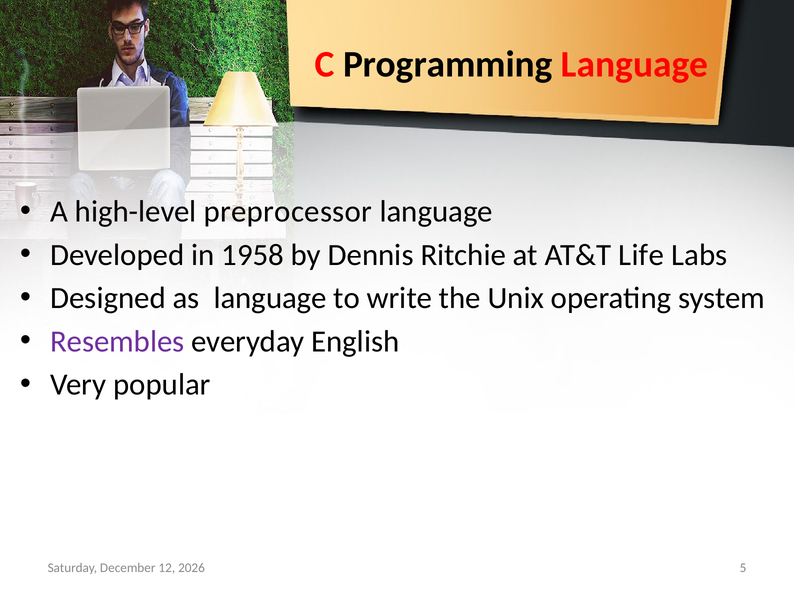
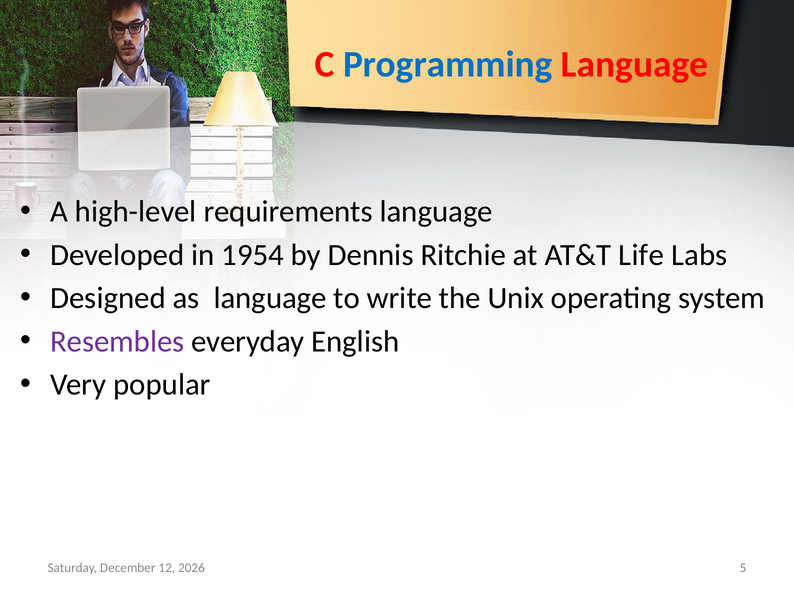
Programming colour: black -> blue (448, 64)
preprocessor: preprocessor -> requirements (288, 212)
1958: 1958 -> 1954 (253, 255)
